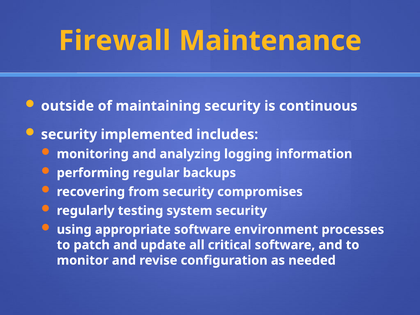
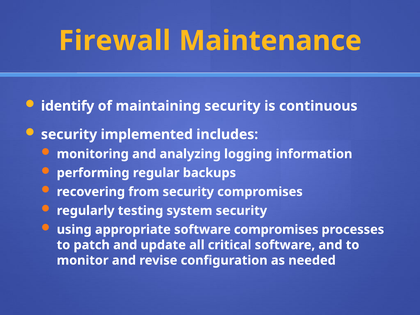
outside: outside -> identify (68, 106)
software environment: environment -> compromises (276, 230)
